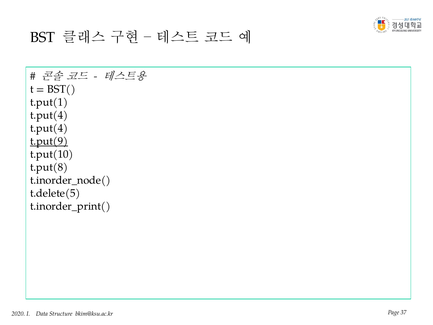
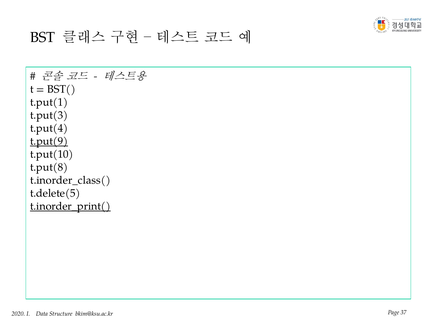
t.put(4: t.put(4 -> t.put(3 (49, 115)
t.inorder_node(: t.inorder_node( -> t.inorder_class( (70, 180)
t.inorder_print( underline: none -> present (70, 206)
